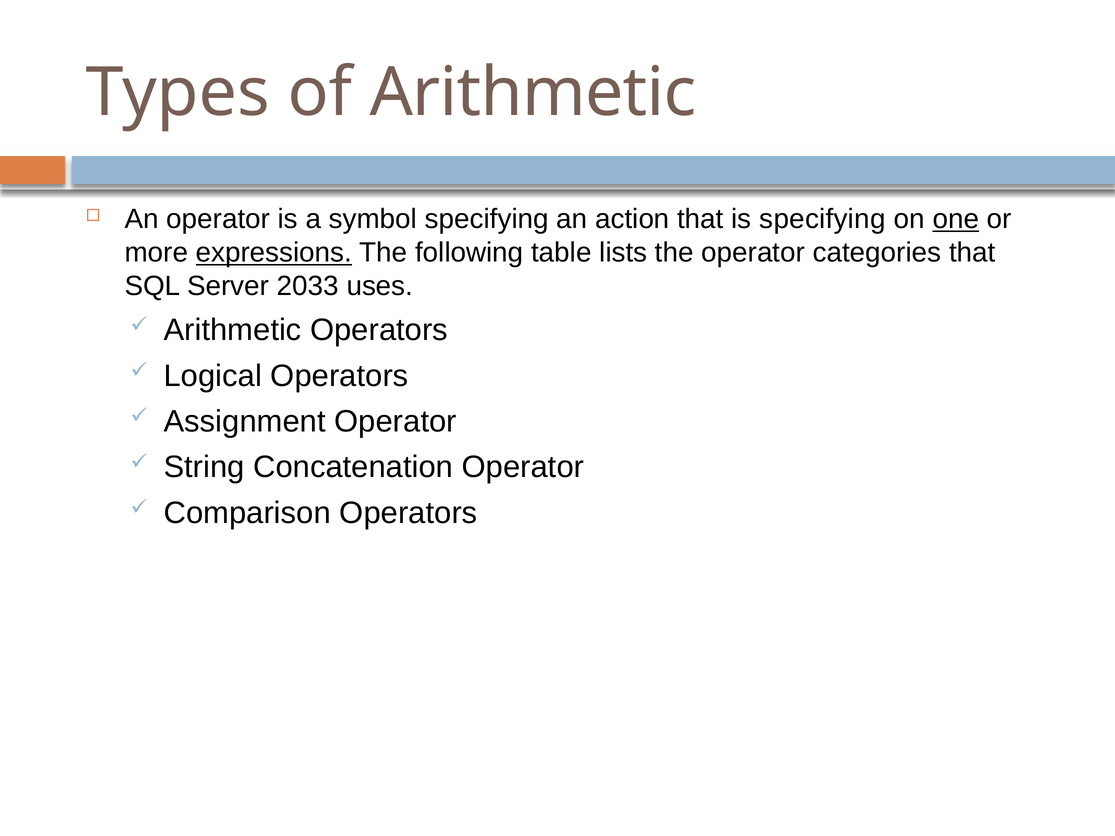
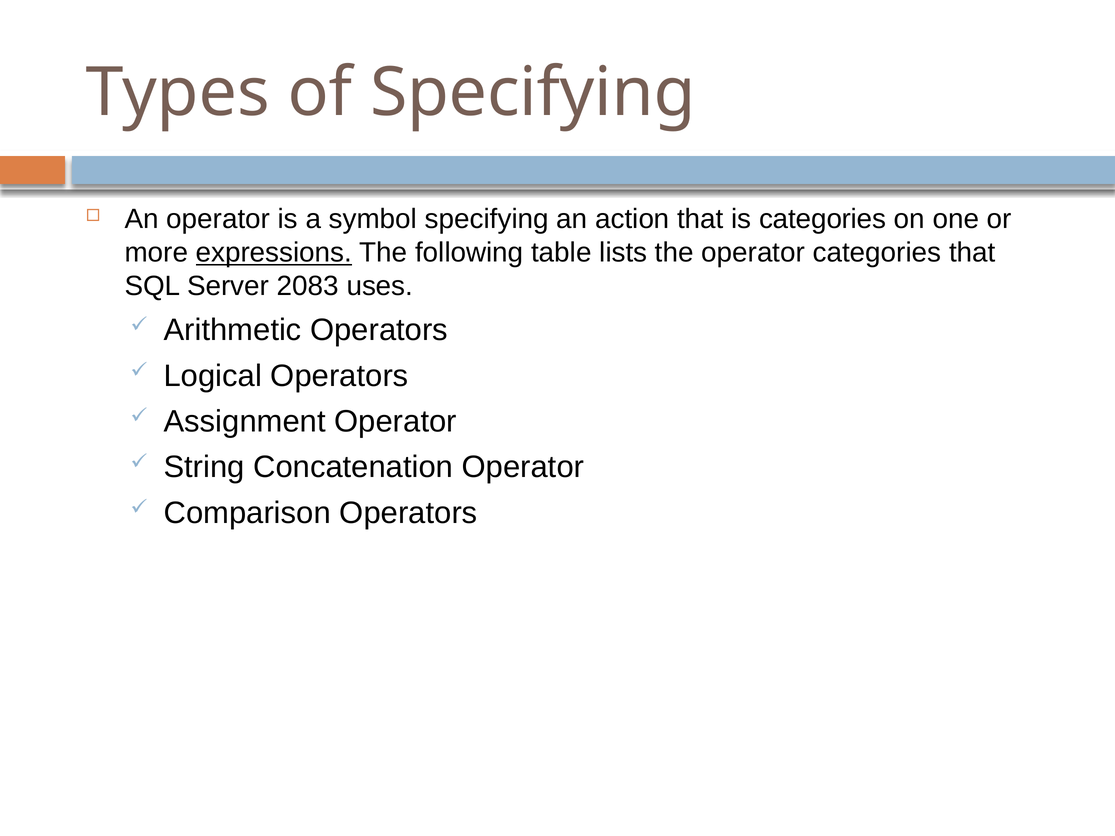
of Arithmetic: Arithmetic -> Specifying (533, 93)
is specifying: specifying -> categories (823, 219)
one underline: present -> none (956, 219)
2033: 2033 -> 2083 (308, 286)
